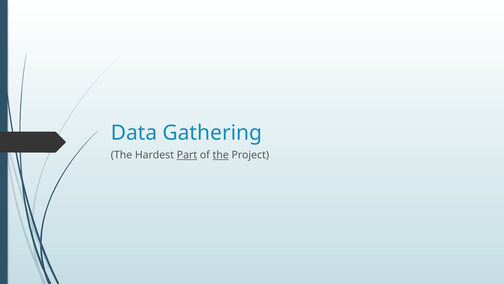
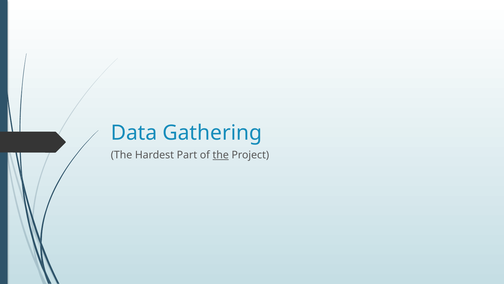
Part underline: present -> none (187, 155)
